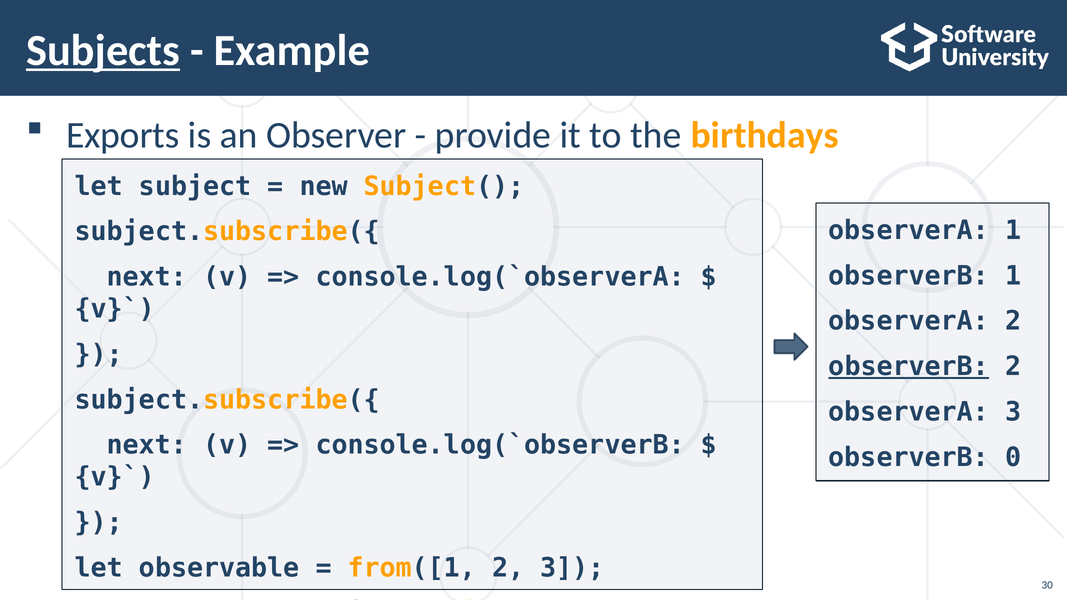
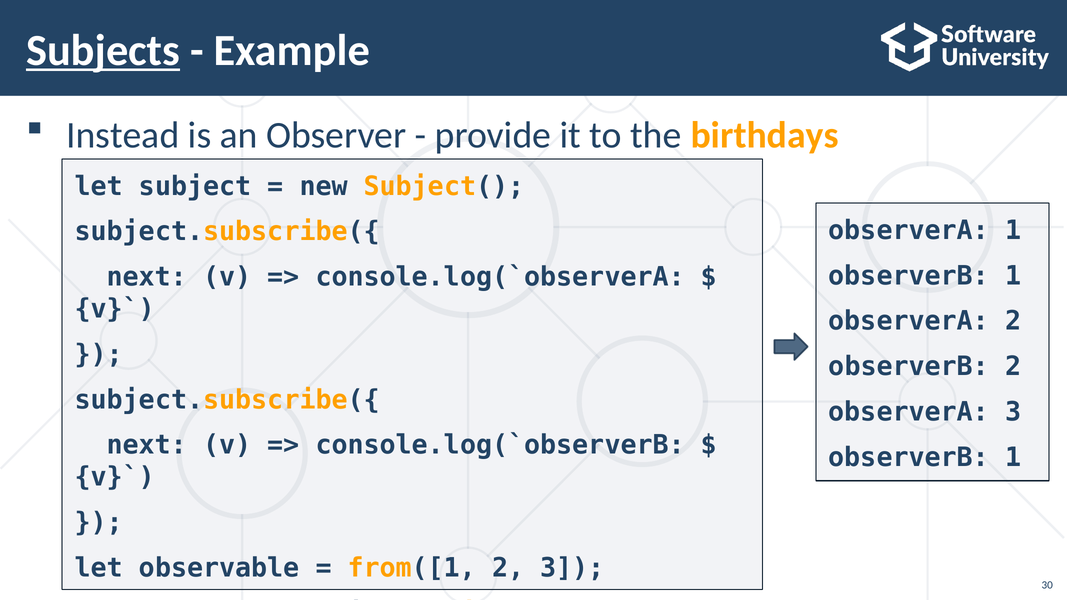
Exports: Exports -> Instead (123, 135)
observerB underline: present -> none (909, 367)
0: 0 -> 1 (1013, 457)
